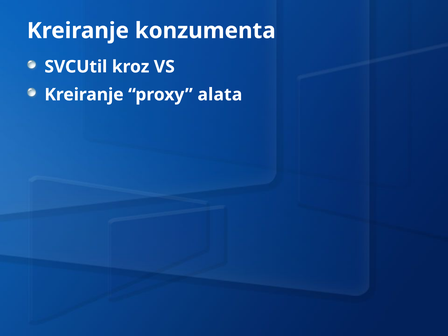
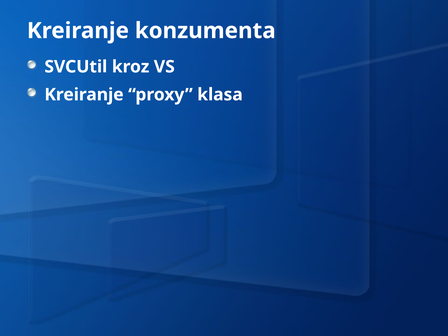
alata: alata -> klasa (220, 95)
